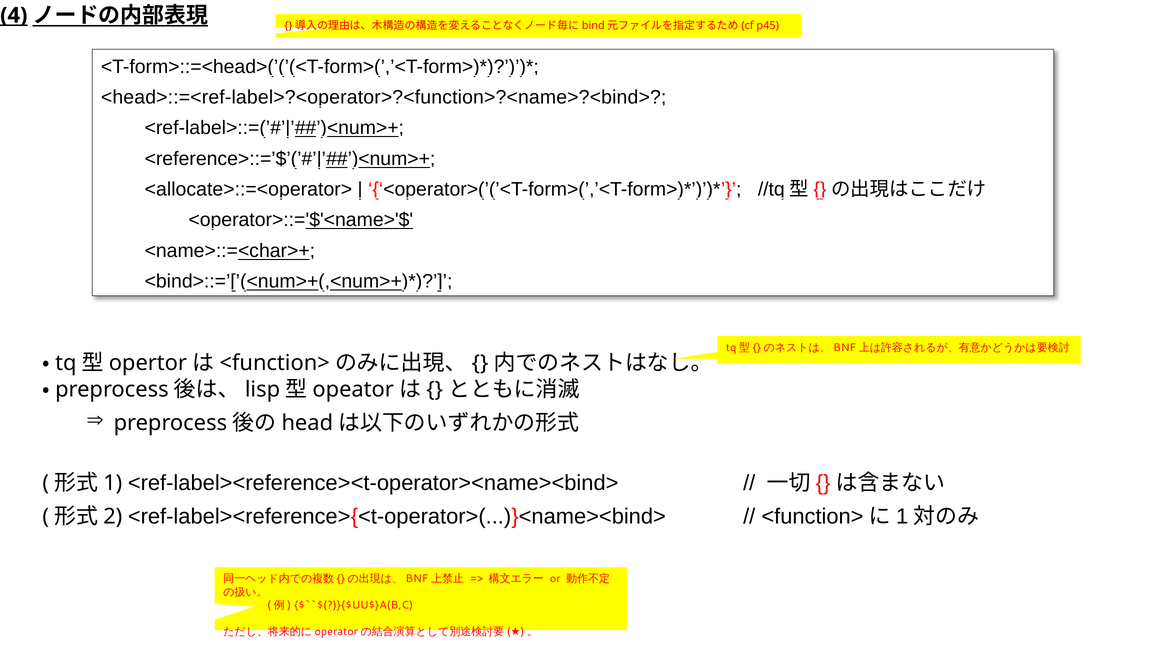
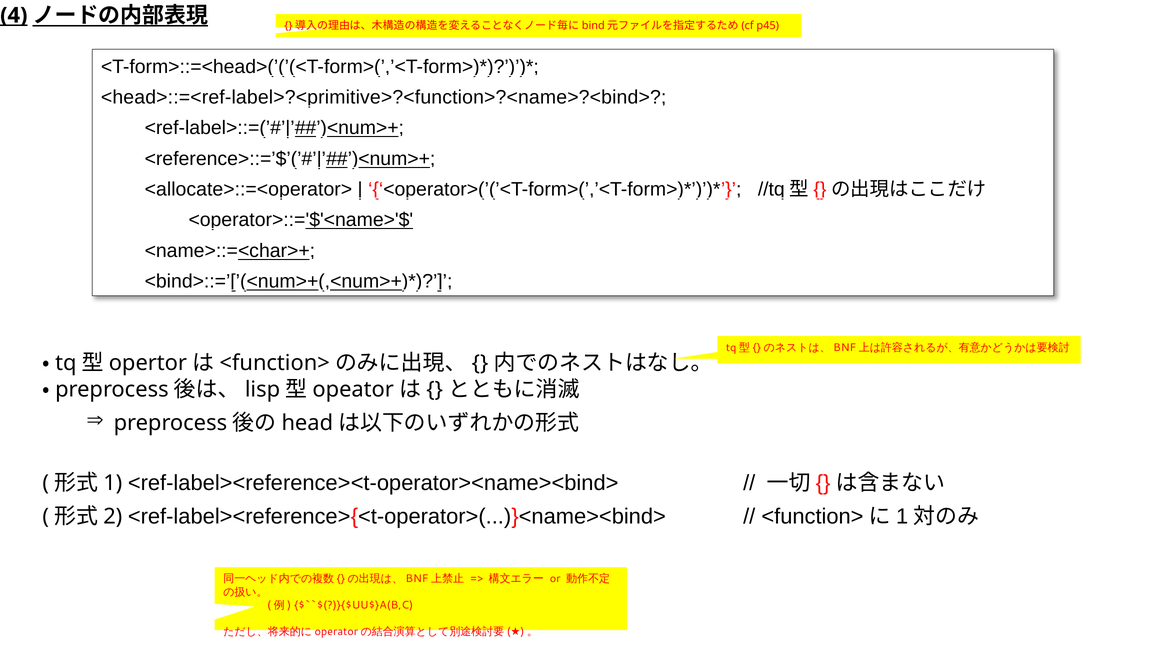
<head>::=<ref-label>?<operator>?<function>?<name>?<bind>: <head>::=<ref-label>?<operator>?<function>?<name>?<bind> -> <head>::=<ref-label>?<primitive>?<function>?<name>?<bind> (384, 97)
